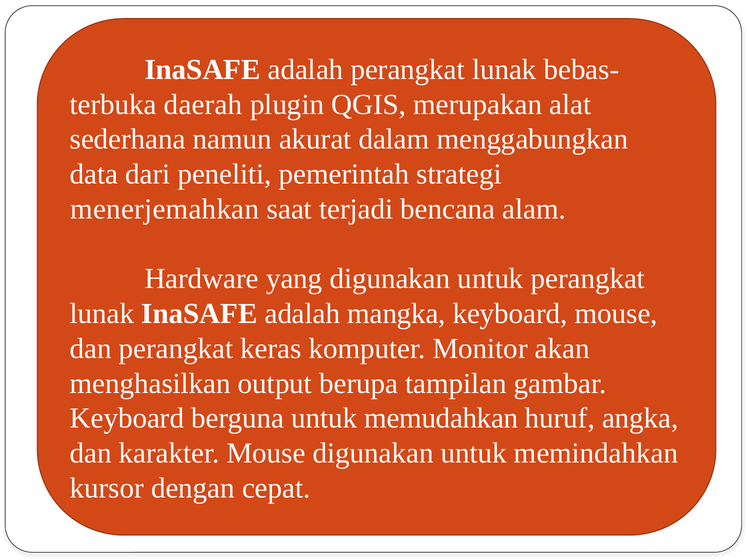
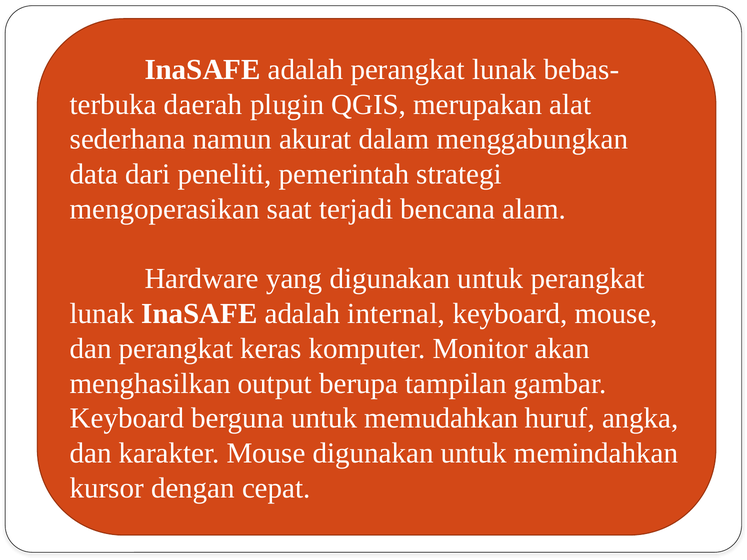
menerjemahkan: menerjemahkan -> mengoperasikan (165, 209)
mangka: mangka -> internal (396, 314)
